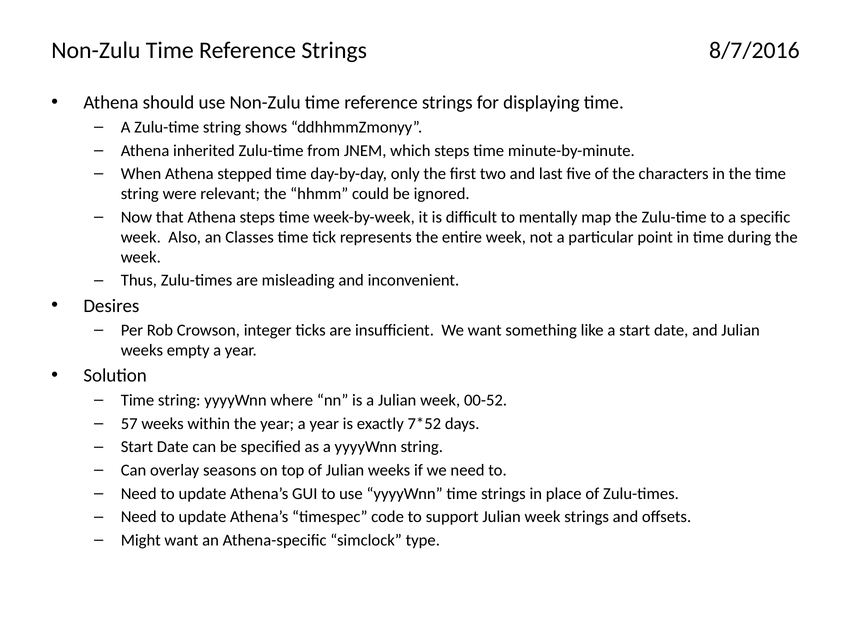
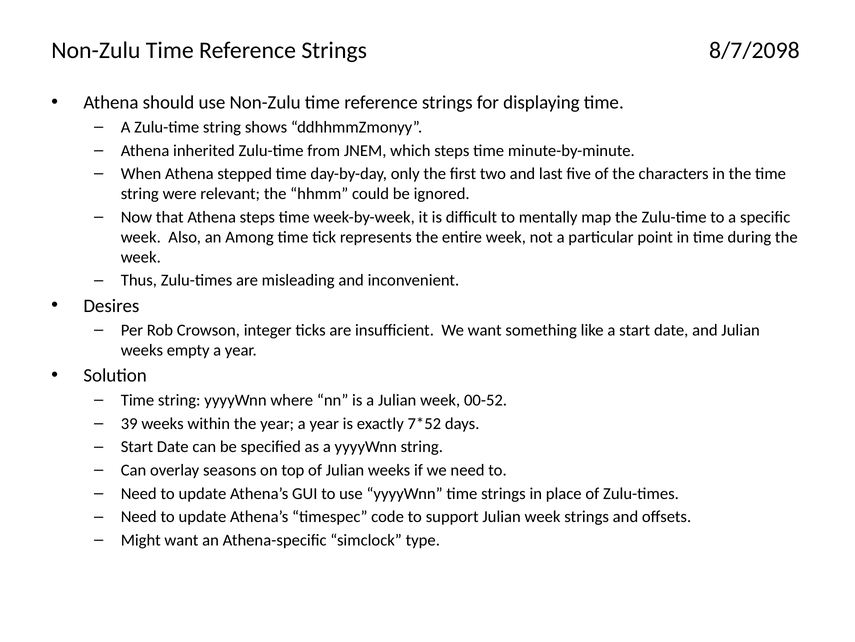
8/7/2016: 8/7/2016 -> 8/7/2098 (754, 50)
Classes: Classes -> Among (250, 237)
57: 57 -> 39 (129, 423)
